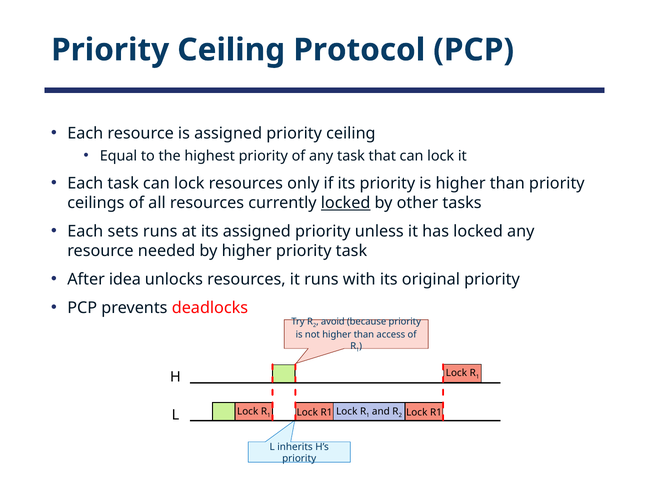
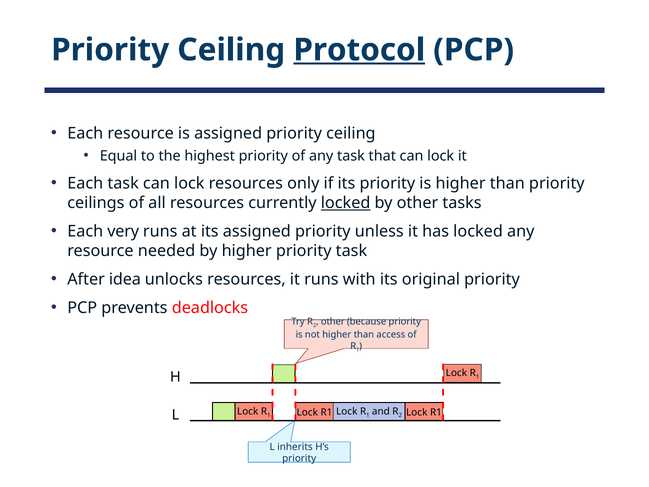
Protocol underline: none -> present (359, 50)
sets: sets -> very (123, 231)
avoid: avoid -> other (333, 322)
